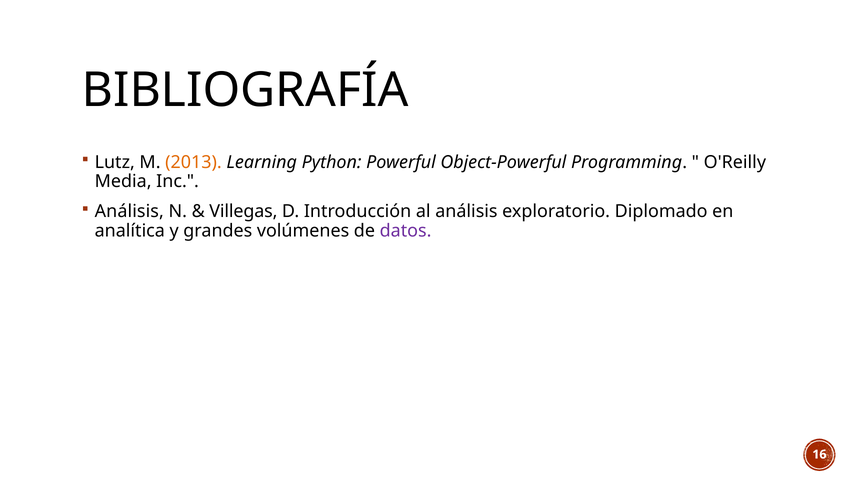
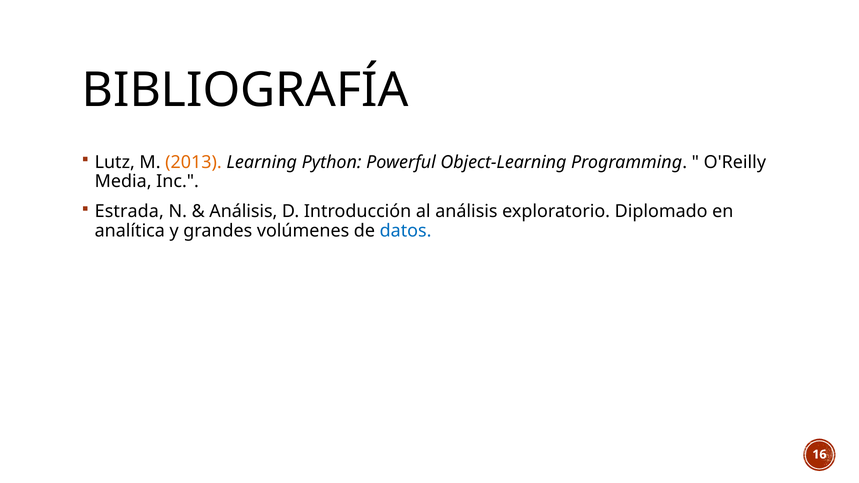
Object-Powerful: Object-Powerful -> Object-Learning (503, 162)
Análisis: Análisis -> Estrada (129, 212)
Villegas: Villegas -> Análisis (243, 212)
datos colour: purple -> blue (406, 231)
